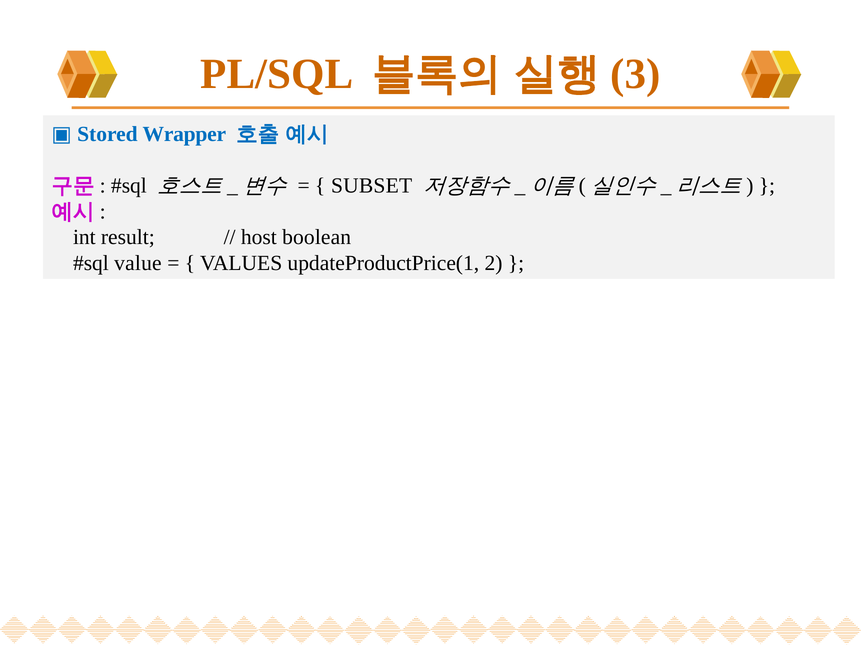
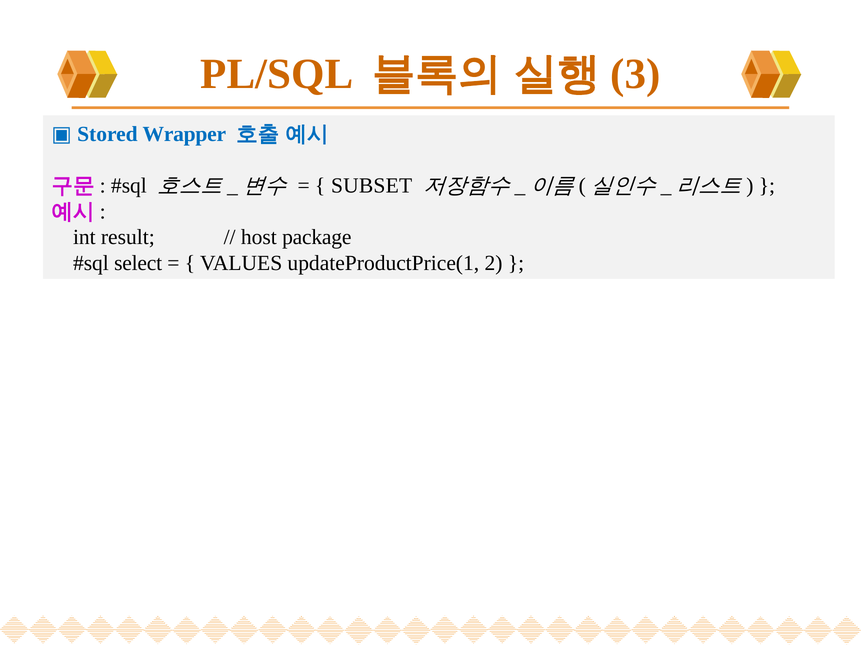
boolean: boolean -> package (317, 237)
value: value -> select (138, 263)
